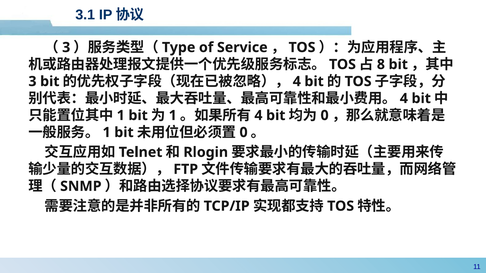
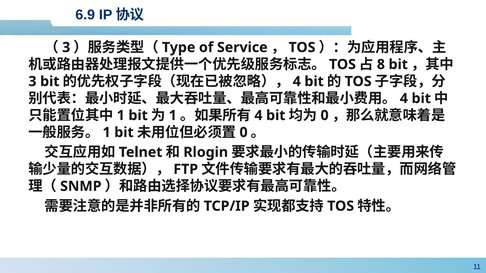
3.1: 3.1 -> 6.9 (85, 15)
